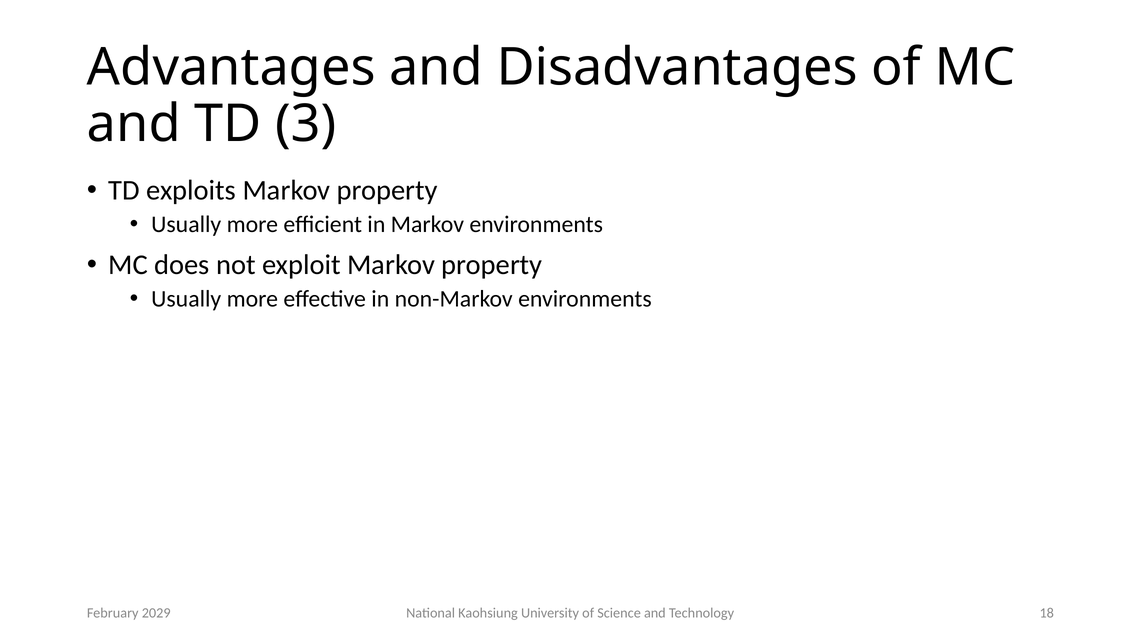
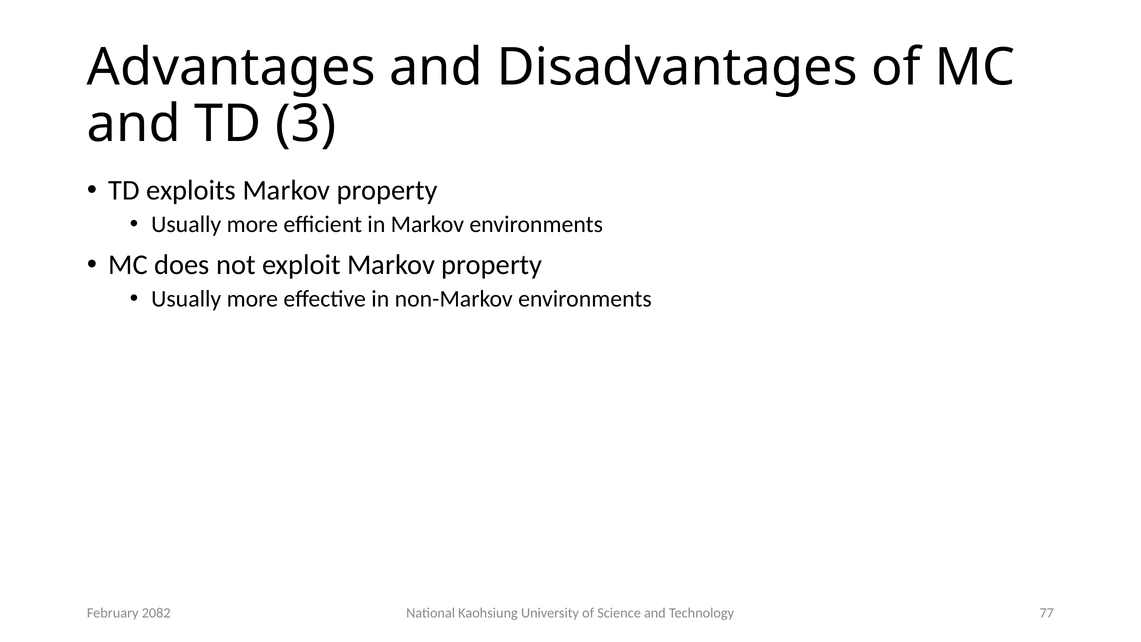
18: 18 -> 77 (1047, 613)
2029: 2029 -> 2082 (156, 613)
